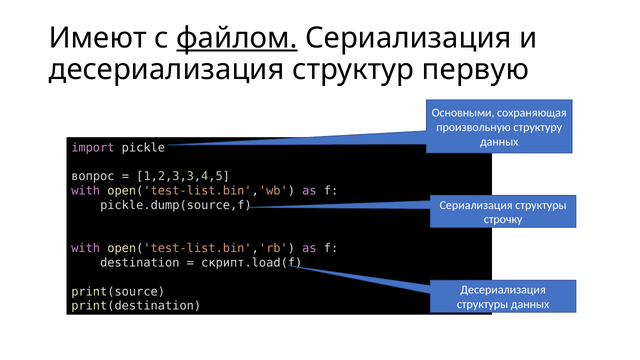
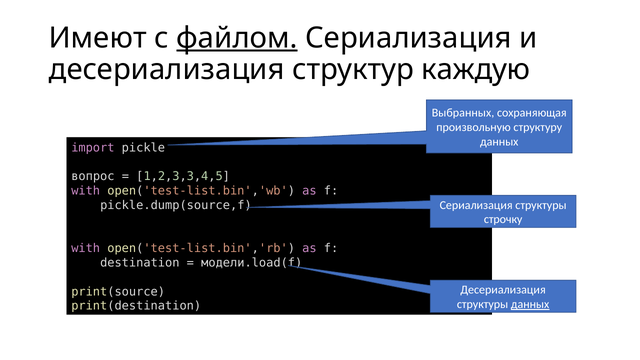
первую: первую -> каждую (476, 70)
Основными: Основными -> Выбранных (463, 113)
скрипт.load(f: скрипт.load(f -> модели.load(f (252, 263)
данных underline: none -> present (530, 304)
